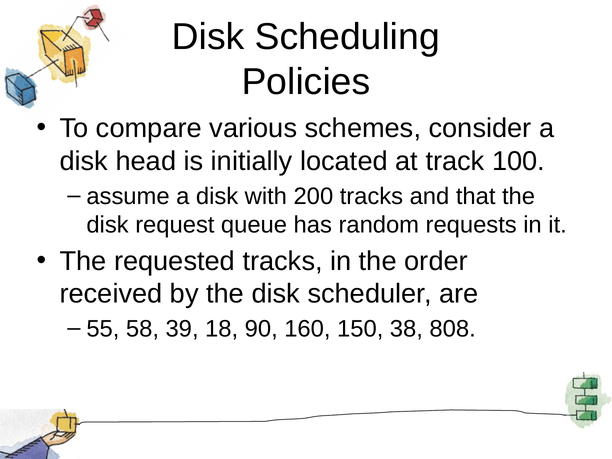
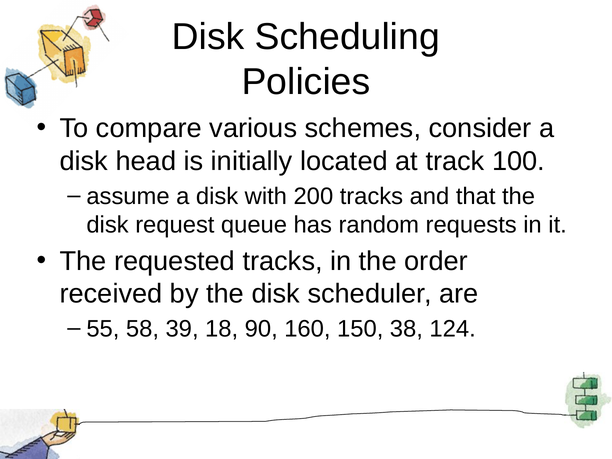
808: 808 -> 124 (453, 329)
